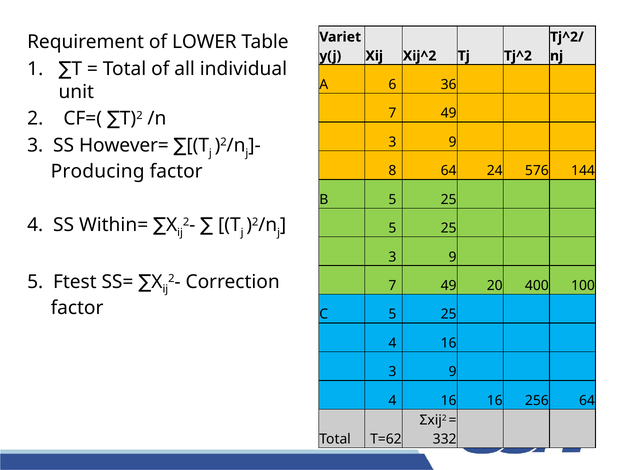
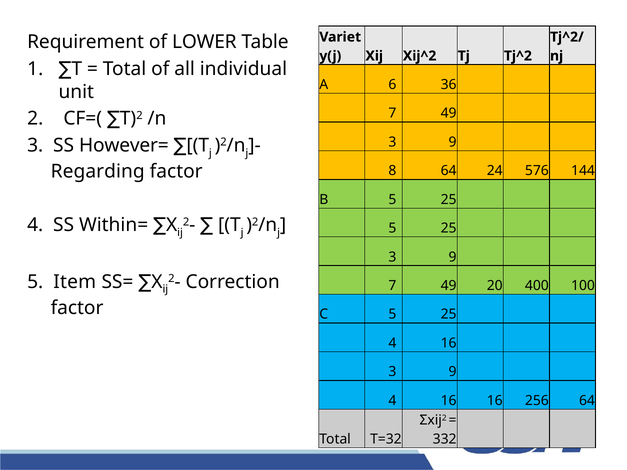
Producing: Producing -> Regarding (98, 172)
Ftest: Ftest -> Item (75, 282)
T=62: T=62 -> T=32 (386, 439)
